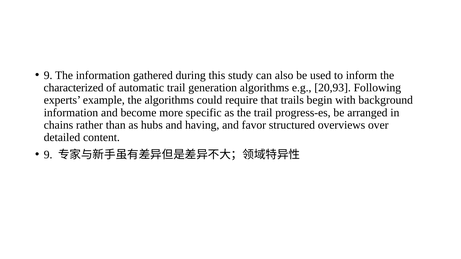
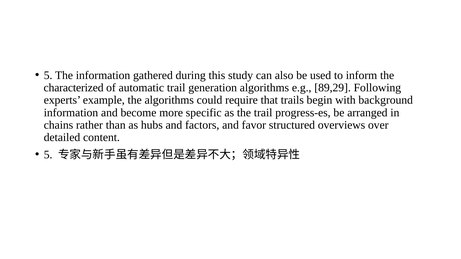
9: 9 -> 5 (48, 75)
20,93: 20,93 -> 89,29 (333, 88)
having: having -> factors (202, 125)
9: 9 -> 5 (48, 155)
